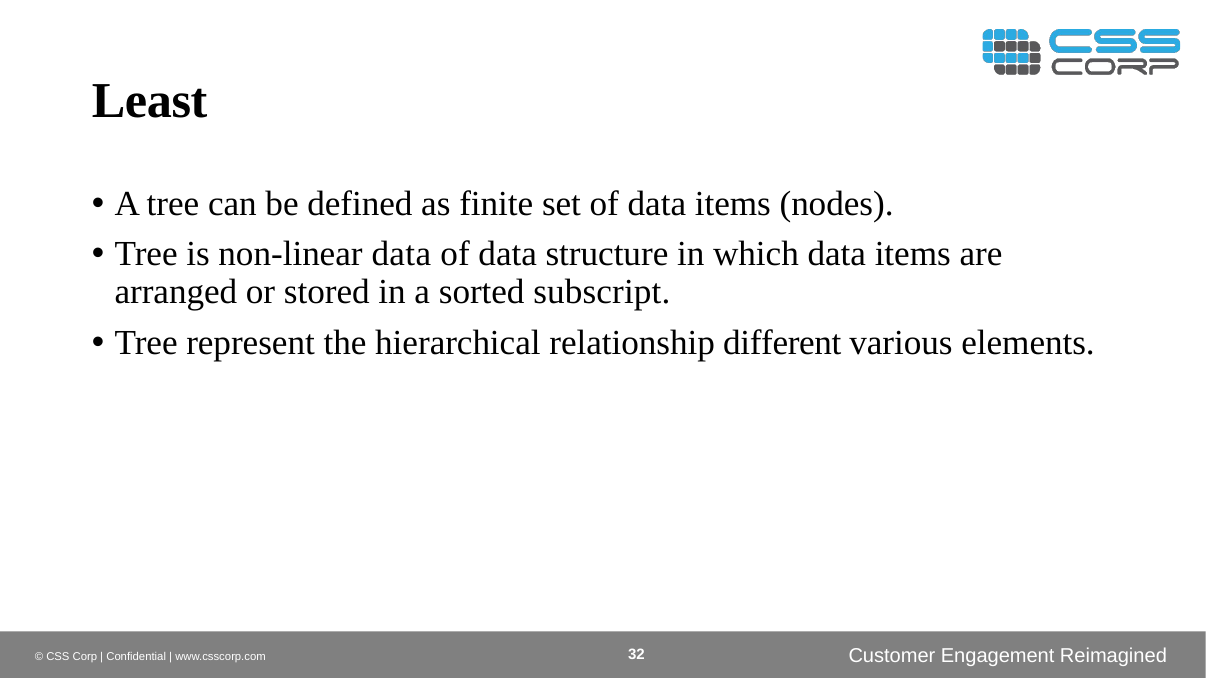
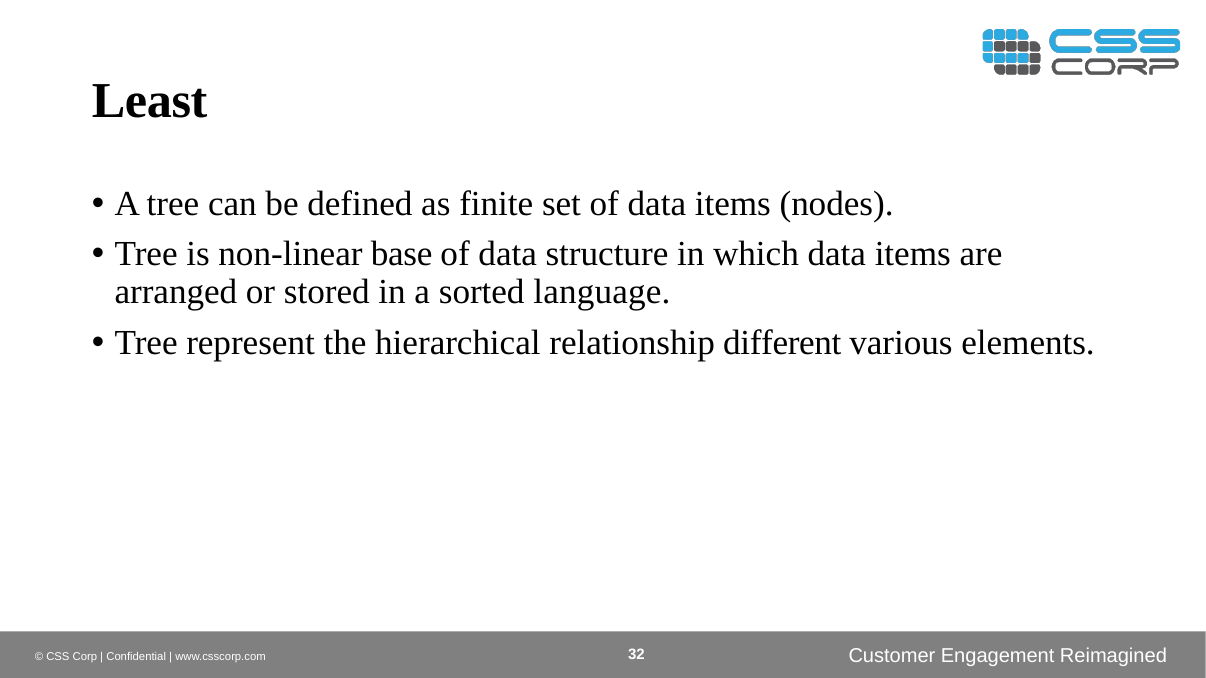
non-linear data: data -> base (402, 254)
subscript: subscript -> language (602, 292)
